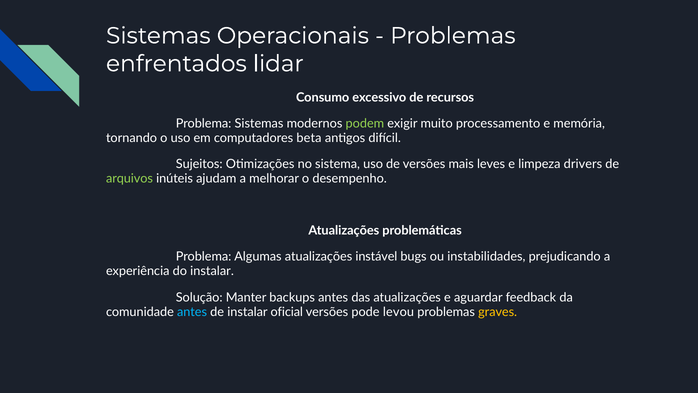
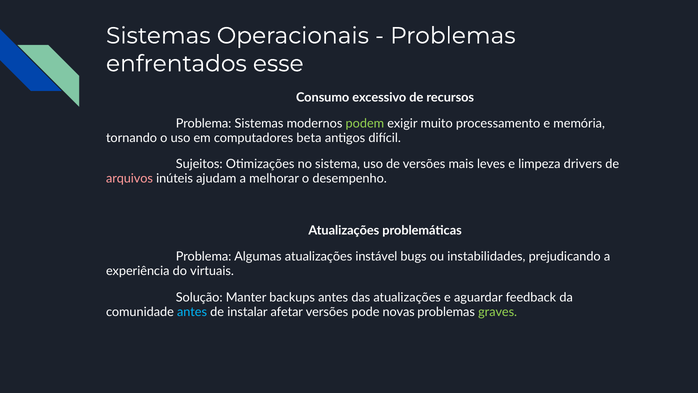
lidar: lidar -> esse (278, 64)
arquivos colour: light green -> pink (129, 178)
do instalar: instalar -> virtuais (212, 271)
oficial: oficial -> afetar (287, 312)
levou: levou -> novas (399, 312)
graves colour: yellow -> light green (498, 312)
